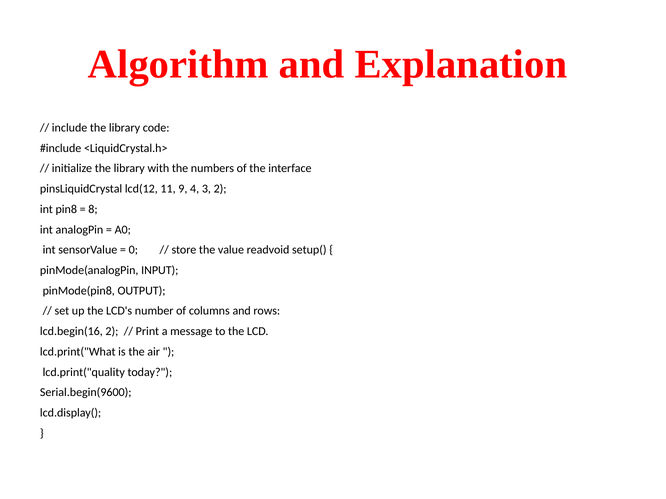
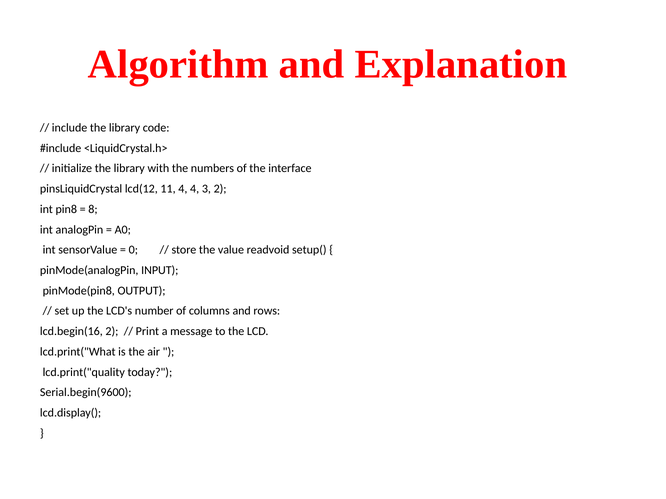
11 9: 9 -> 4 (183, 189)
